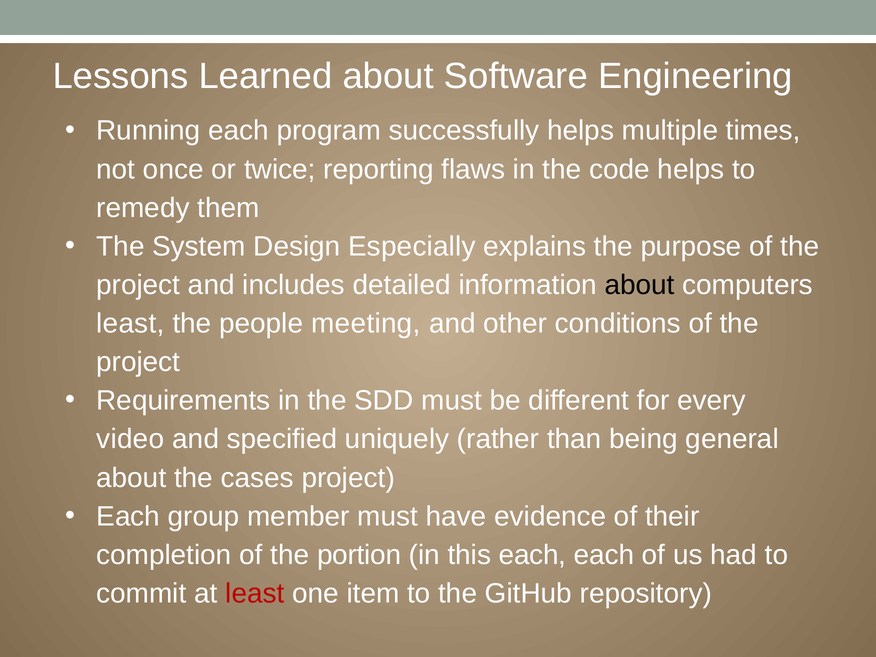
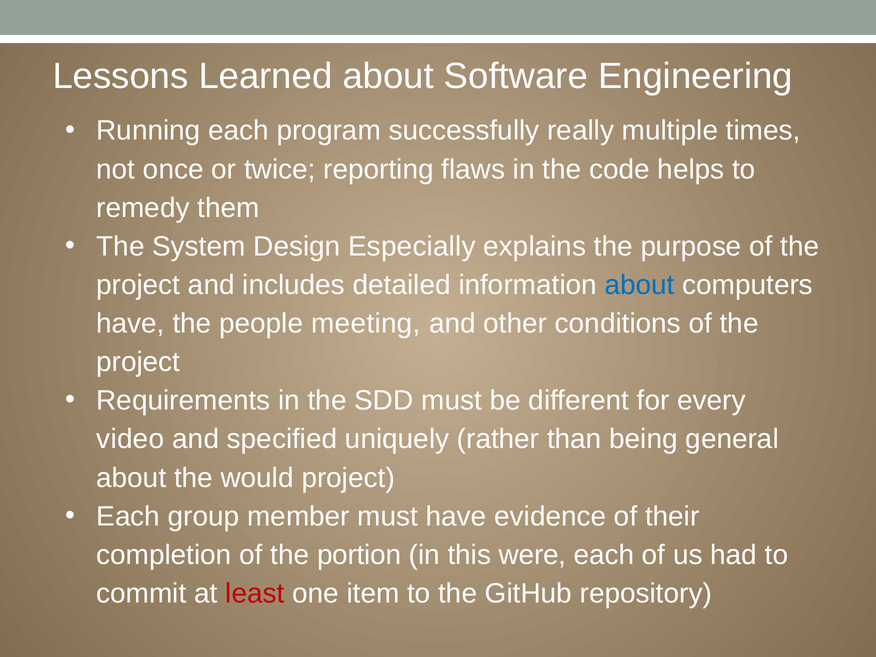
successfully helps: helps -> really (581, 131)
about colour: black -> blue (640, 285)
least: least -> have (131, 324)
cases: cases -> would (257, 478)
this each: each -> were (532, 555)
